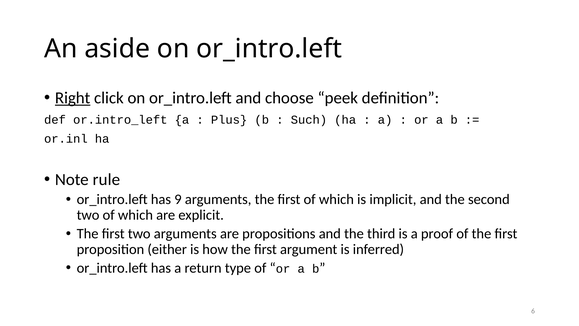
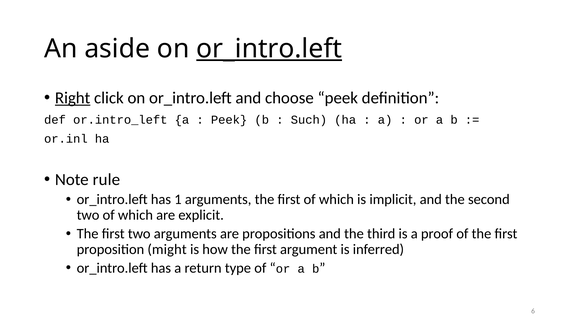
or_intro.left underline: none -> present (269, 49)
Plus: Plus -> Peek (229, 120)
9: 9 -> 1 (178, 199)
either: either -> might (167, 249)
